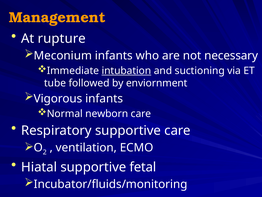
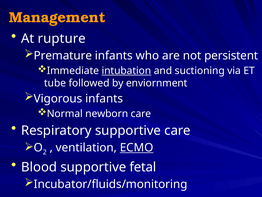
Meconium: Meconium -> Premature (63, 56)
necessary: necessary -> persistent (231, 56)
ECMO underline: none -> present (137, 147)
Hiatal: Hiatal -> Blood (39, 167)
